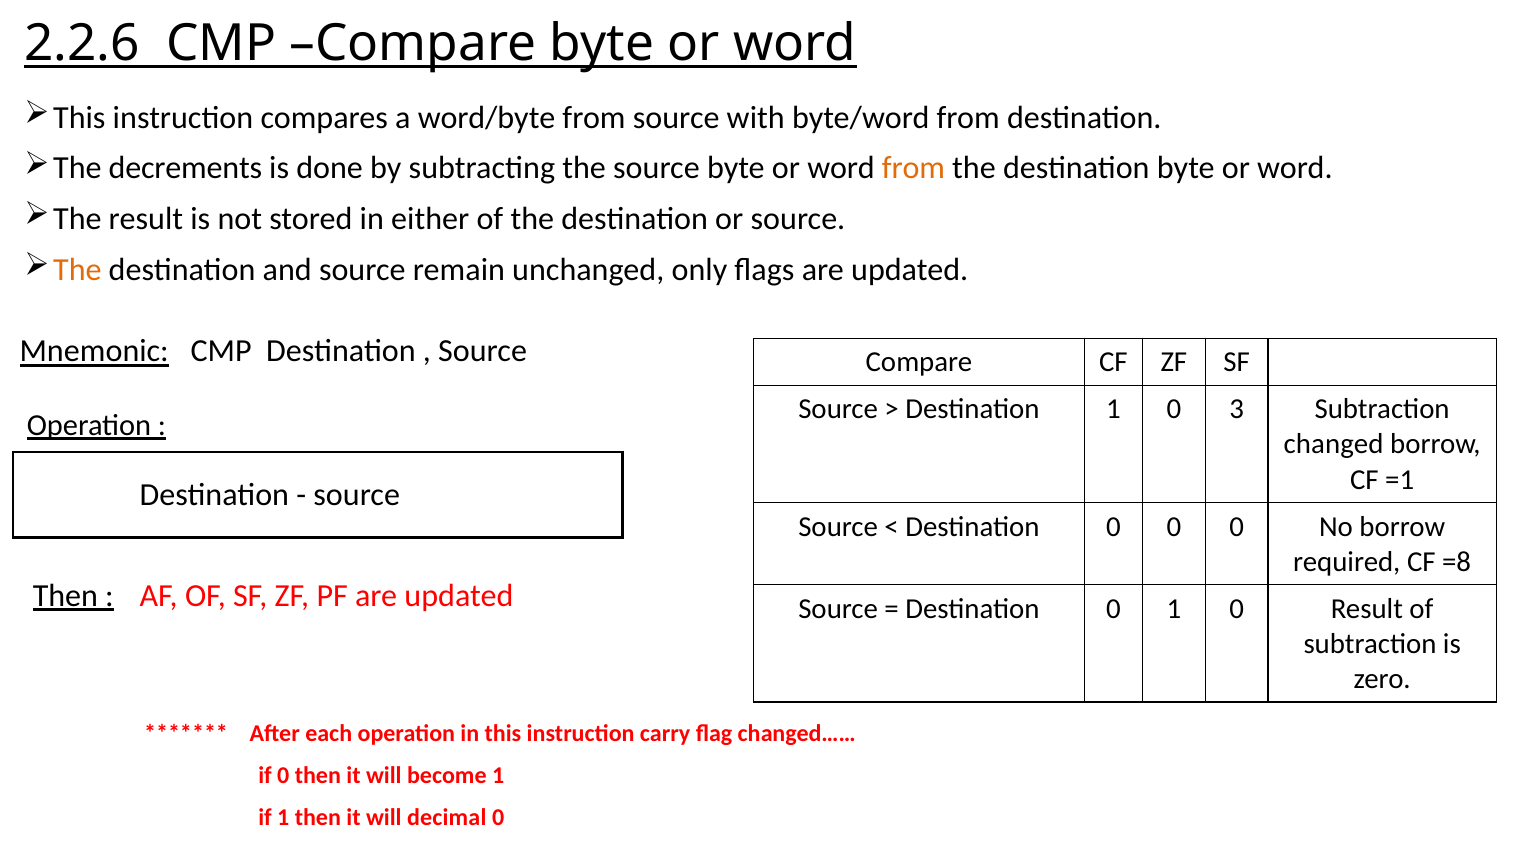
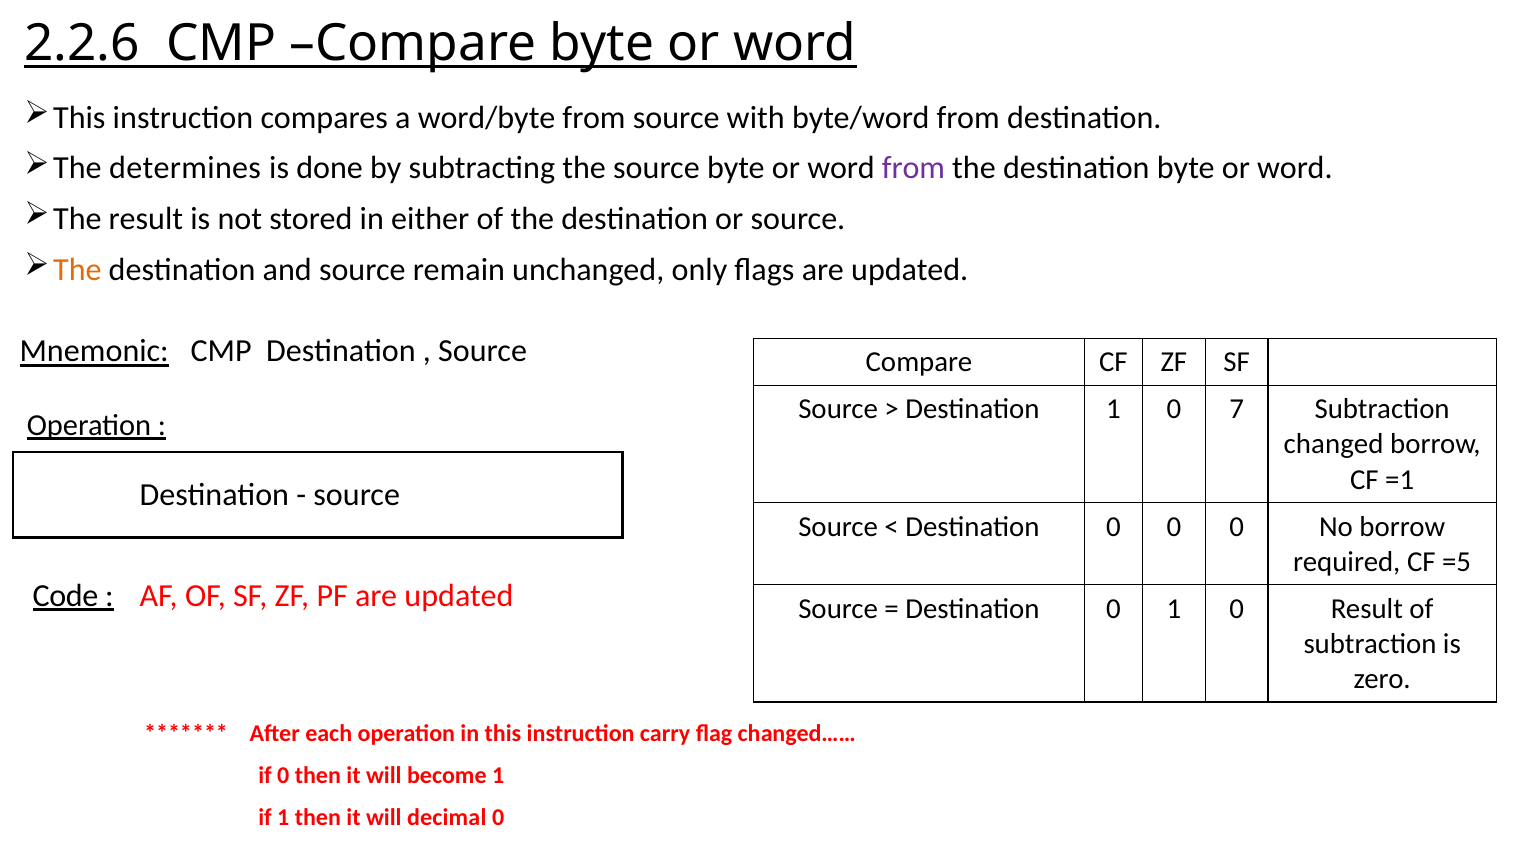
decrements: decrements -> determines (185, 168)
from colour: orange -> purple (913, 168)
3: 3 -> 7 (1237, 409)
=8: =8 -> =5 (1457, 562)
Then: Then -> Code (65, 595)
